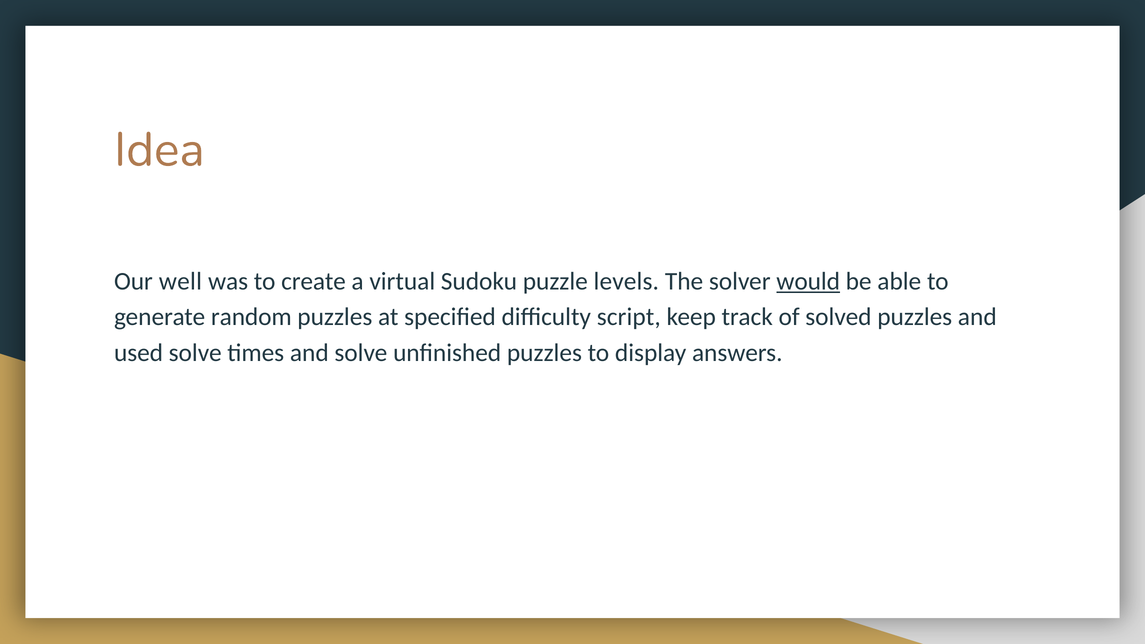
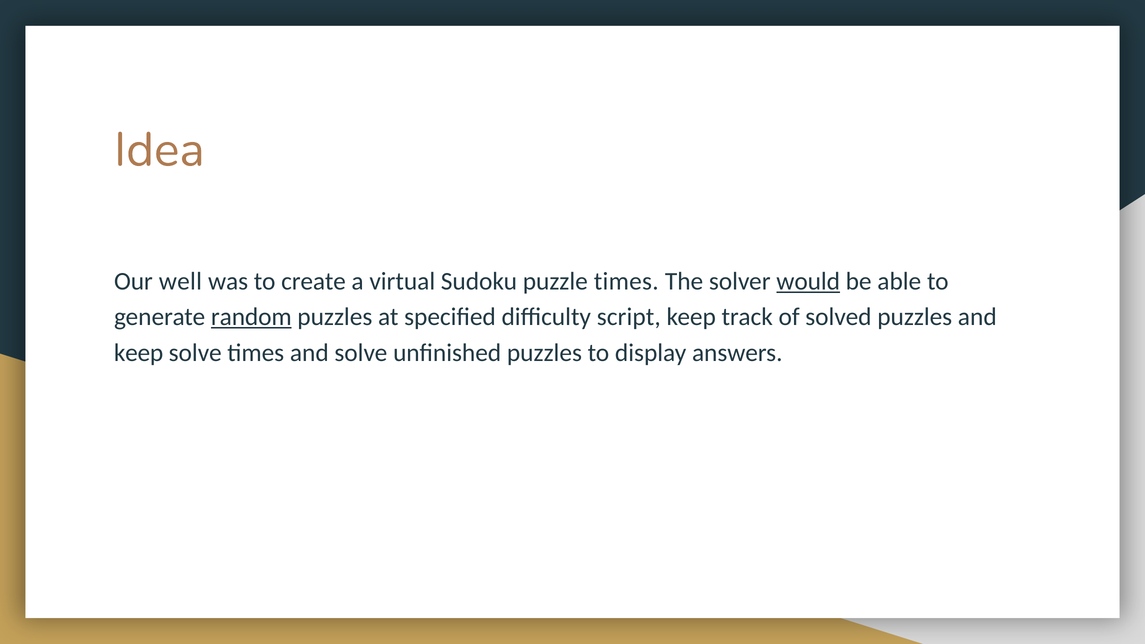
puzzle levels: levels -> times (626, 281)
random underline: none -> present (251, 317)
used: used -> keep (139, 353)
